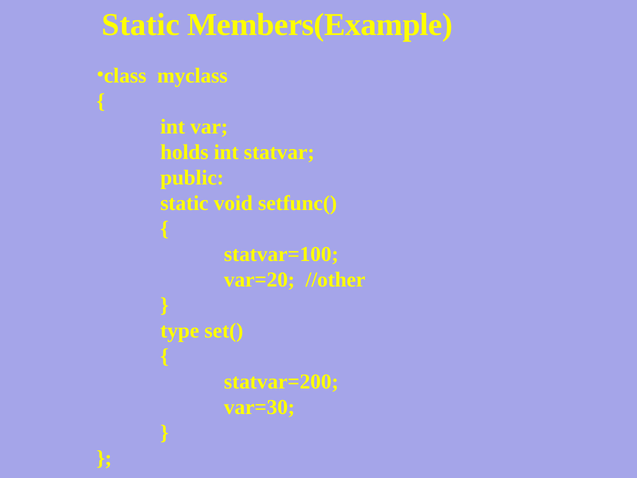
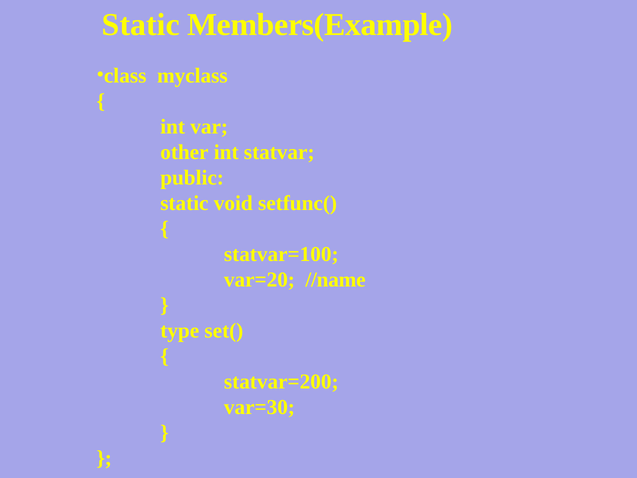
holds: holds -> other (184, 152)
//other: //other -> //name (336, 280)
